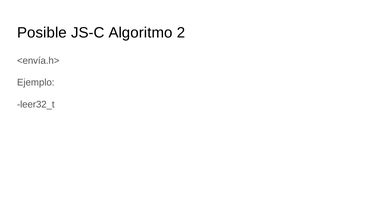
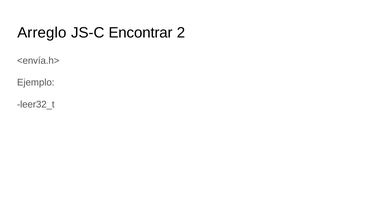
Posible: Posible -> Arreglo (42, 33)
Algoritmo: Algoritmo -> Encontrar (141, 33)
